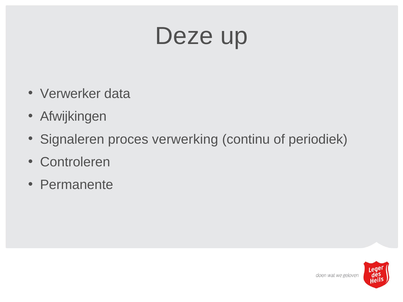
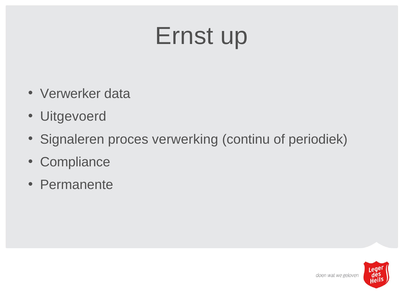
Deze: Deze -> Ernst (184, 36)
Afwijkingen: Afwijkingen -> Uitgevoerd (73, 117)
Controleren: Controleren -> Compliance (75, 162)
